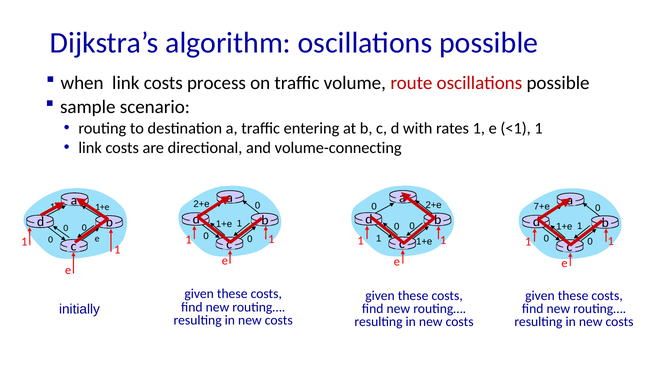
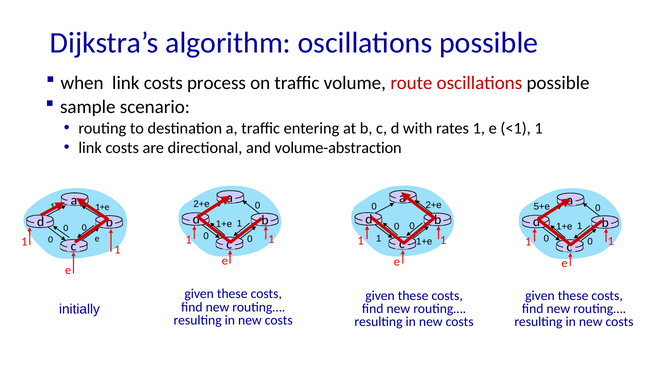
volume-connecting: volume-connecting -> volume-abstraction (338, 148)
7+e: 7+e -> 5+e (542, 207)
